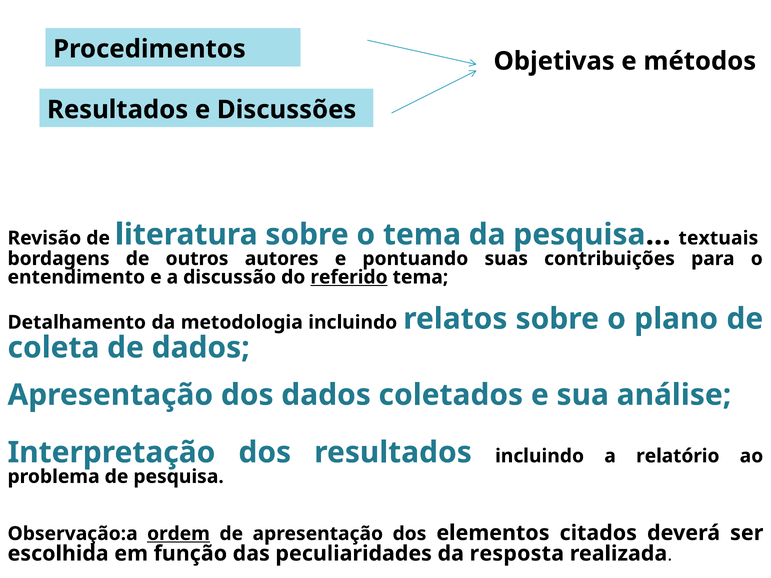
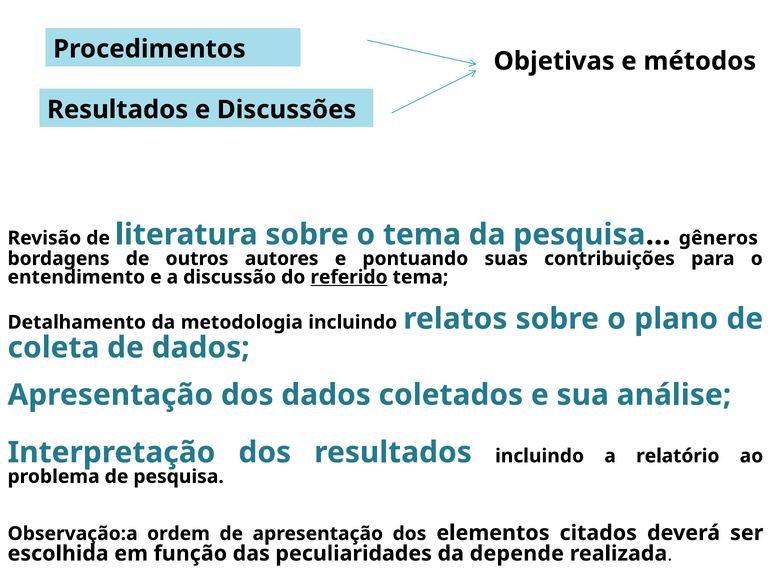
textuais: textuais -> gêneros (718, 238)
ordem underline: present -> none (178, 534)
resposta: resposta -> depende (517, 554)
